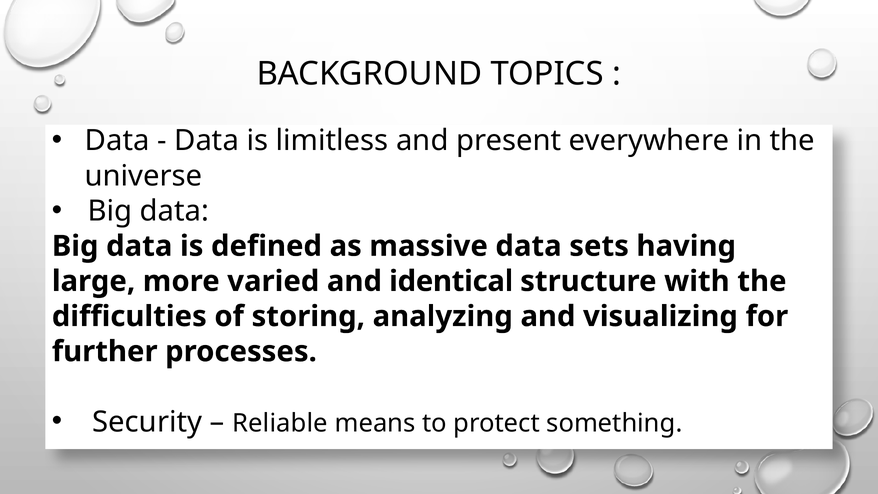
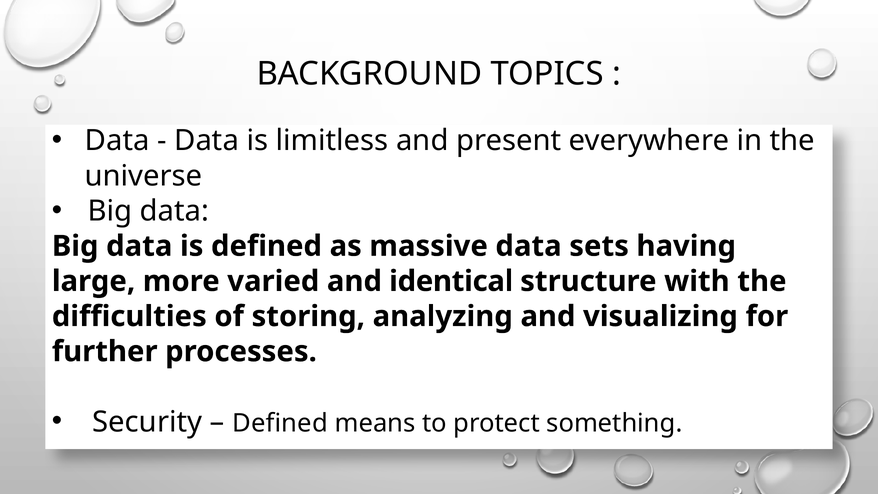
Reliable: Reliable -> Defined (280, 423)
